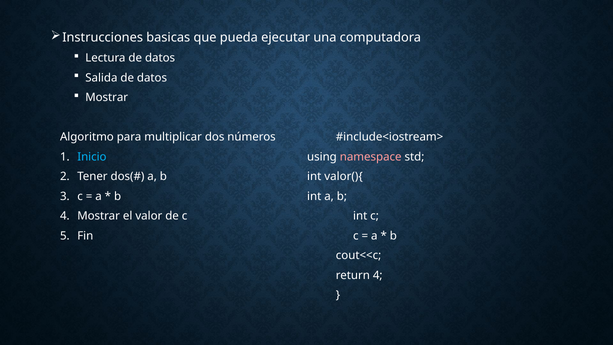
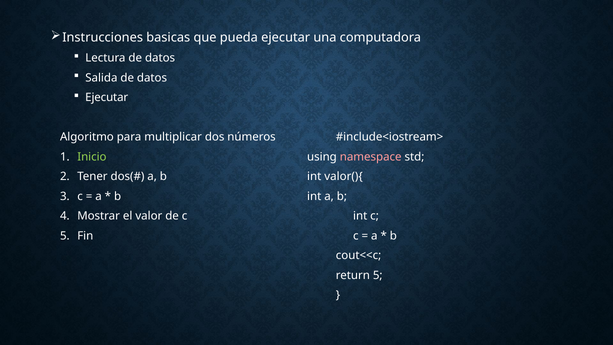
Mostrar: Mostrar -> Ejecutar (107, 98)
Inicio colour: light blue -> light green (92, 157)
return 4: 4 -> 5 (378, 275)
